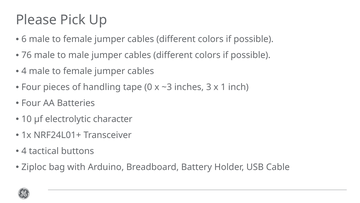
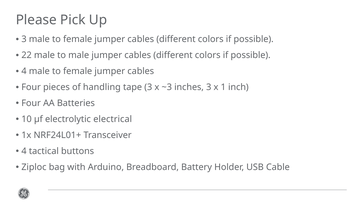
6: 6 -> 3 (24, 39)
76: 76 -> 22 (27, 55)
tape 0: 0 -> 3 (148, 87)
character: character -> electrical (113, 119)
